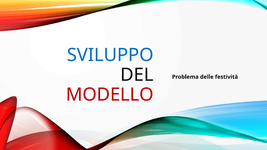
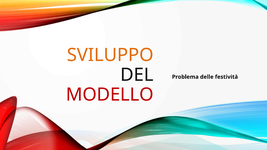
SVILUPPO colour: blue -> orange (110, 55)
